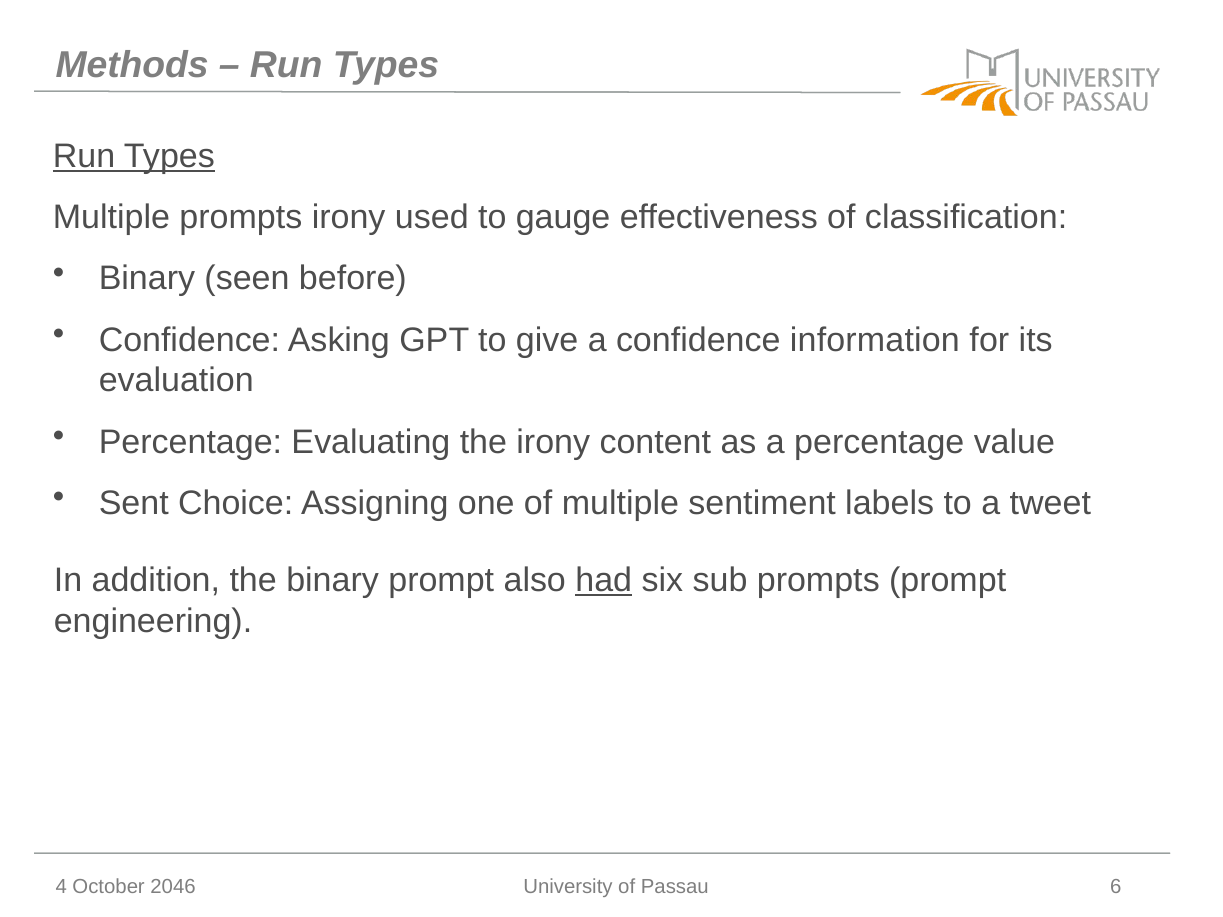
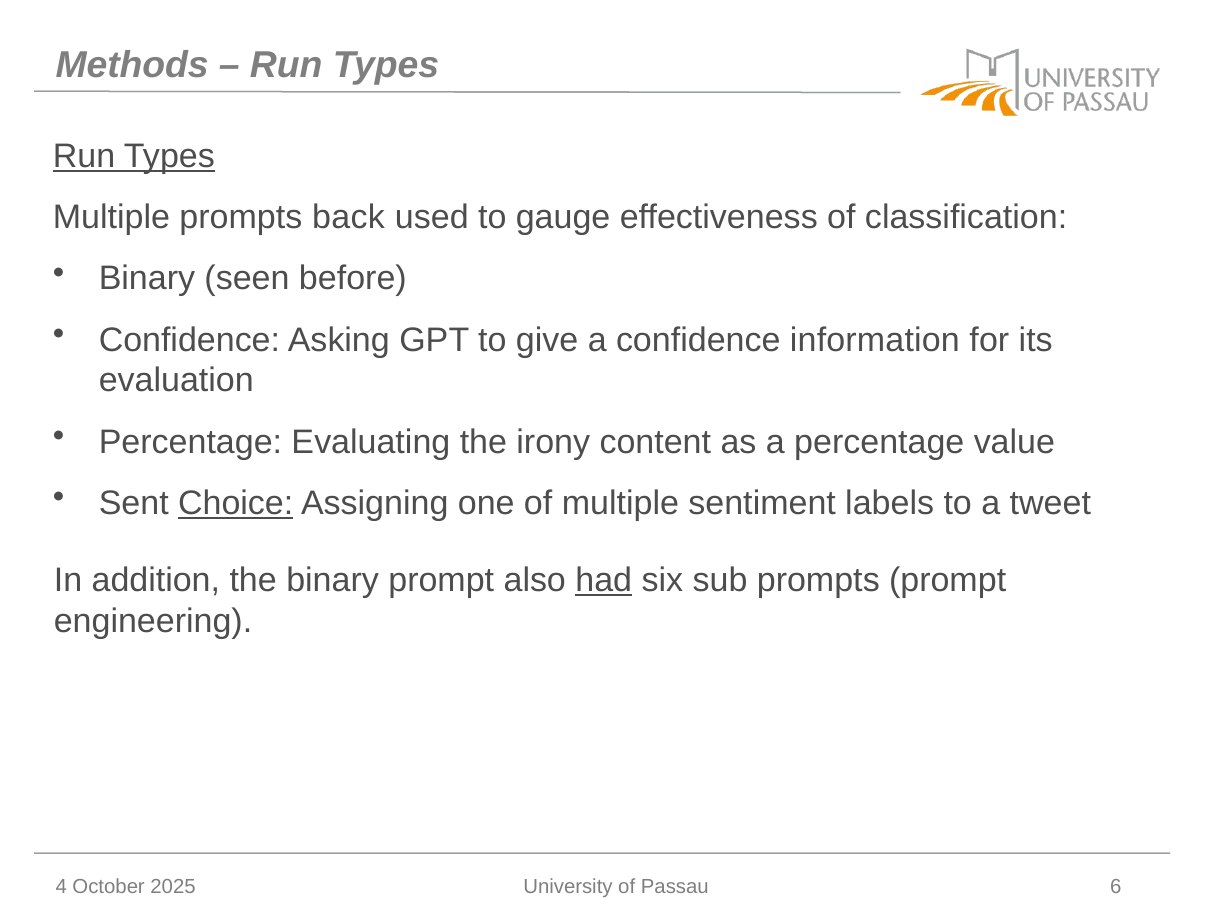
prompts irony: irony -> back (348, 218)
Choice underline: none -> present (236, 503)
2046: 2046 -> 2025 (173, 887)
